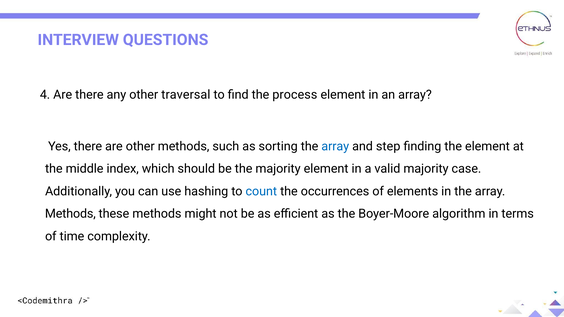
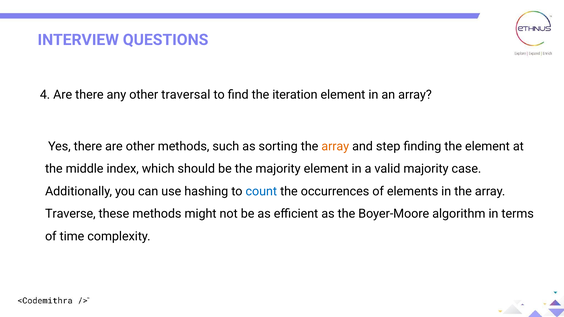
process: process -> iteration (295, 95)
array colour: blue -> orange (335, 146)
Methods: Methods -> Traverse (70, 214)
